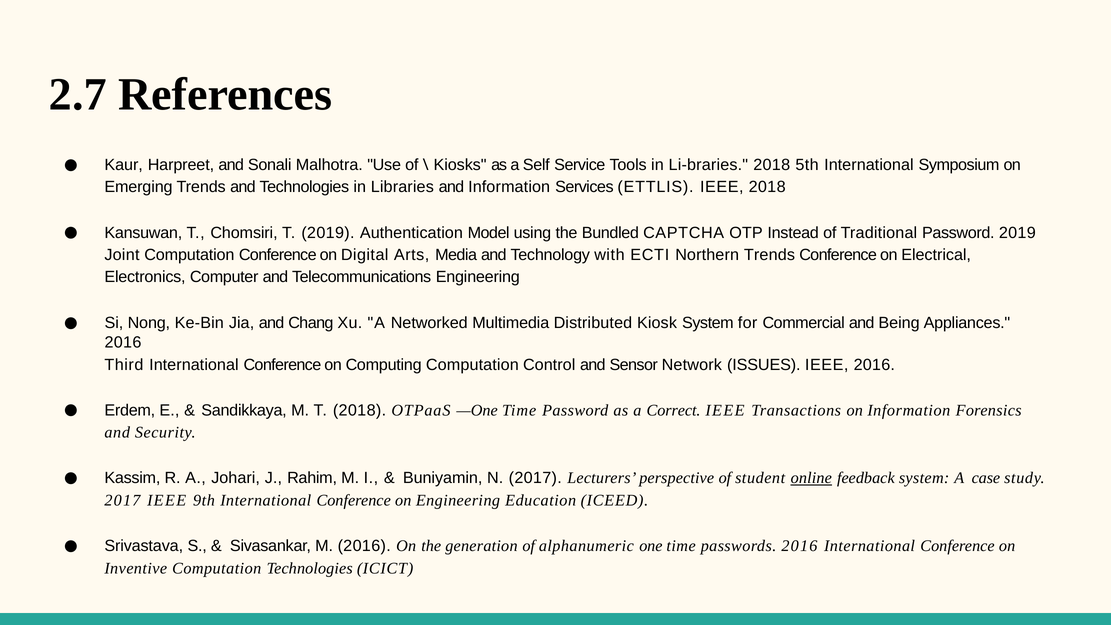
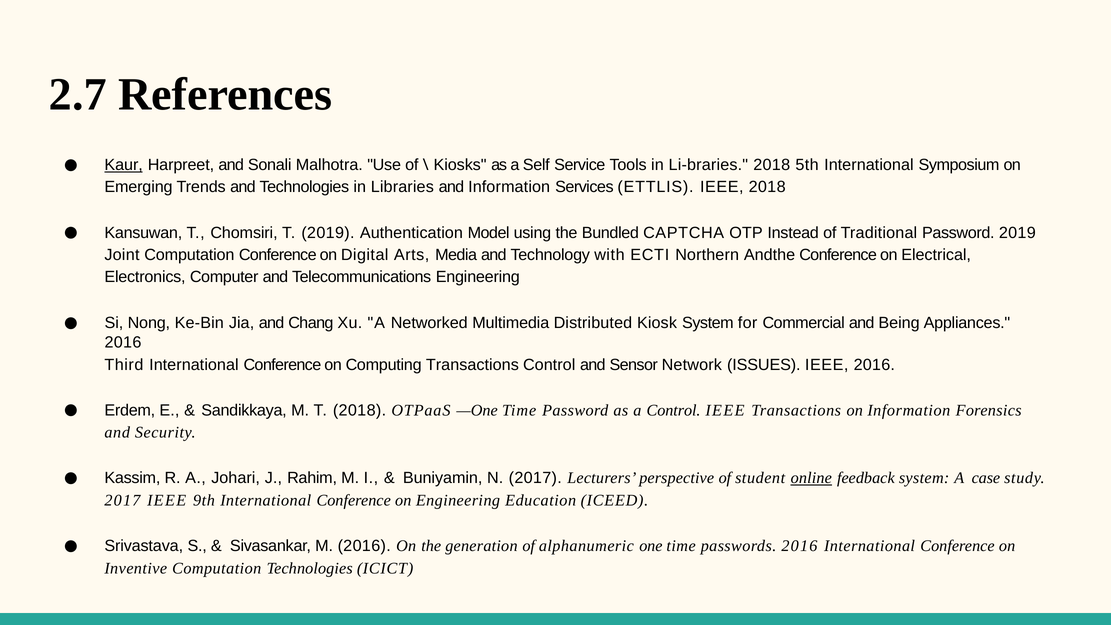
Kaur underline: none -> present (124, 165)
Northern Trends: Trends -> Andthe (770, 255)
Computing Computation: Computation -> Transactions (472, 365)
a Correct: Correct -> Control (674, 410)
